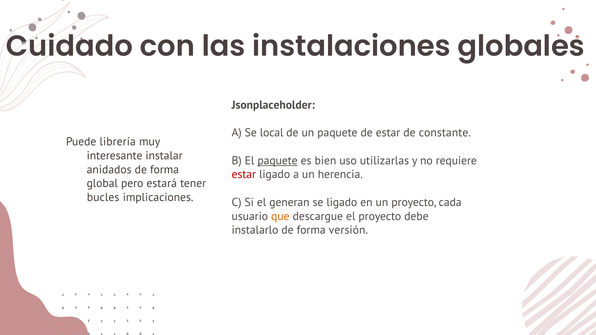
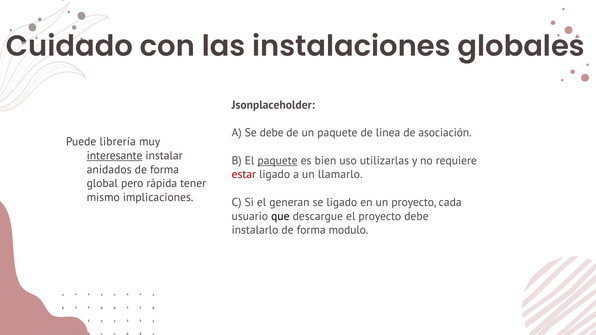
Se local: local -> debe (272, 133)
de estar: estar -> linea (388, 133)
constante: constante -> asociación (445, 133)
interesante underline: none -> present (115, 156)
herencia: herencia -> llamarlo (340, 175)
estará: estará -> rápida (162, 184)
bucles: bucles -> mismo (103, 198)
que colour: orange -> black (280, 216)
versión: versión -> modulo (348, 230)
